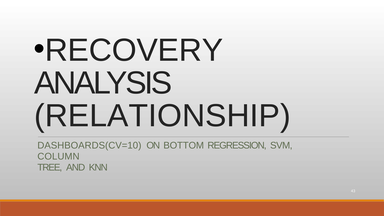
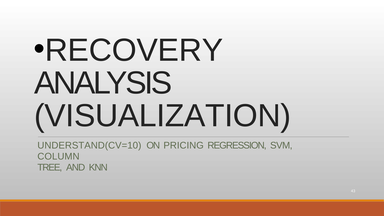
RELATIONSHIP: RELATIONSHIP -> VISUALIZATION (163, 116)
DASHBOARDS(CV=10: DASHBOARDS(CV=10 -> UNDERSTAND(CV=10 (89, 145)
BOTTOM: BOTTOM -> PRICING (184, 145)
